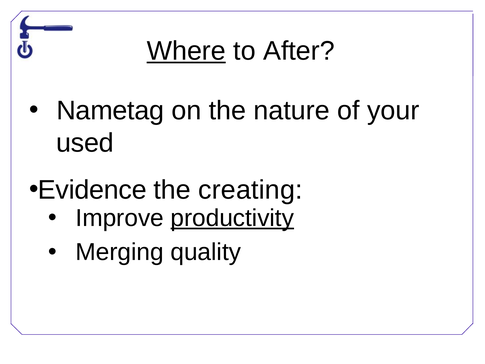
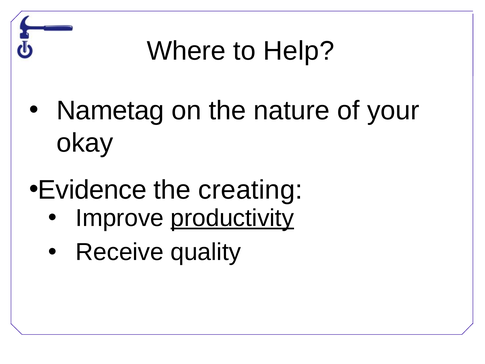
Where underline: present -> none (186, 51)
After: After -> Help (299, 51)
used: used -> okay (85, 143)
Merging: Merging -> Receive (120, 252)
